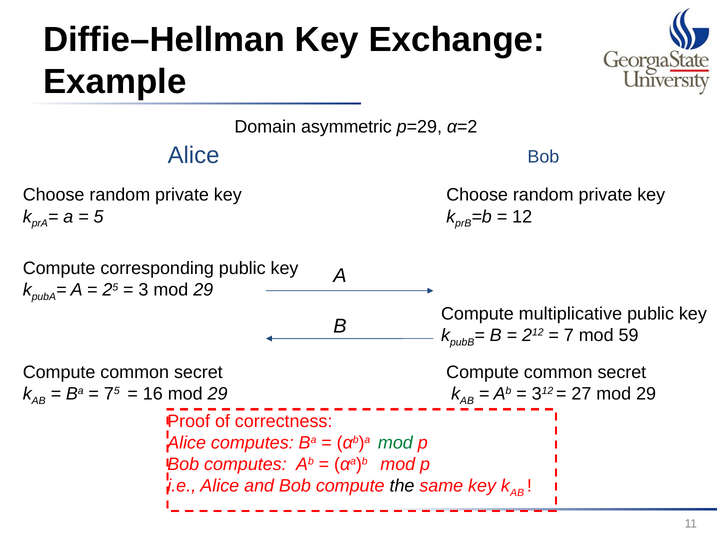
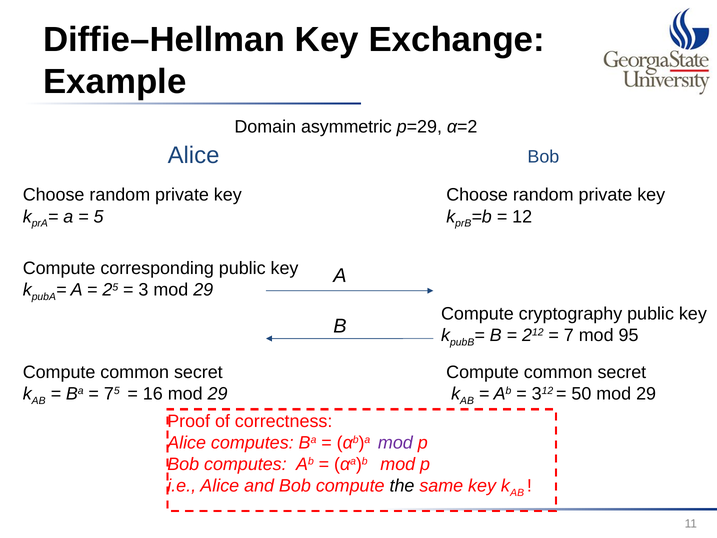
multiplicative: multiplicative -> cryptography (570, 314)
59: 59 -> 95 (629, 335)
27: 27 -> 50 (581, 394)
mod colour: green -> purple (395, 443)
